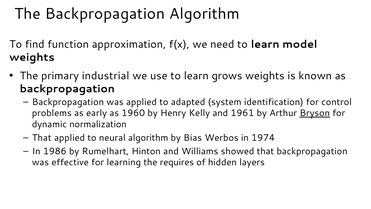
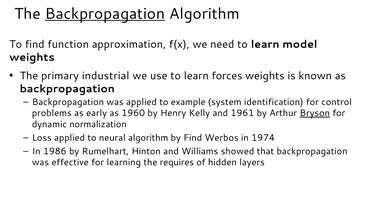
Backpropagation underline: none -> present (105, 14)
grows: grows -> forces (227, 76)
adapted: adapted -> example (188, 102)
That: That -> Loss (42, 138)
by Bias: Bias -> Find (193, 138)
